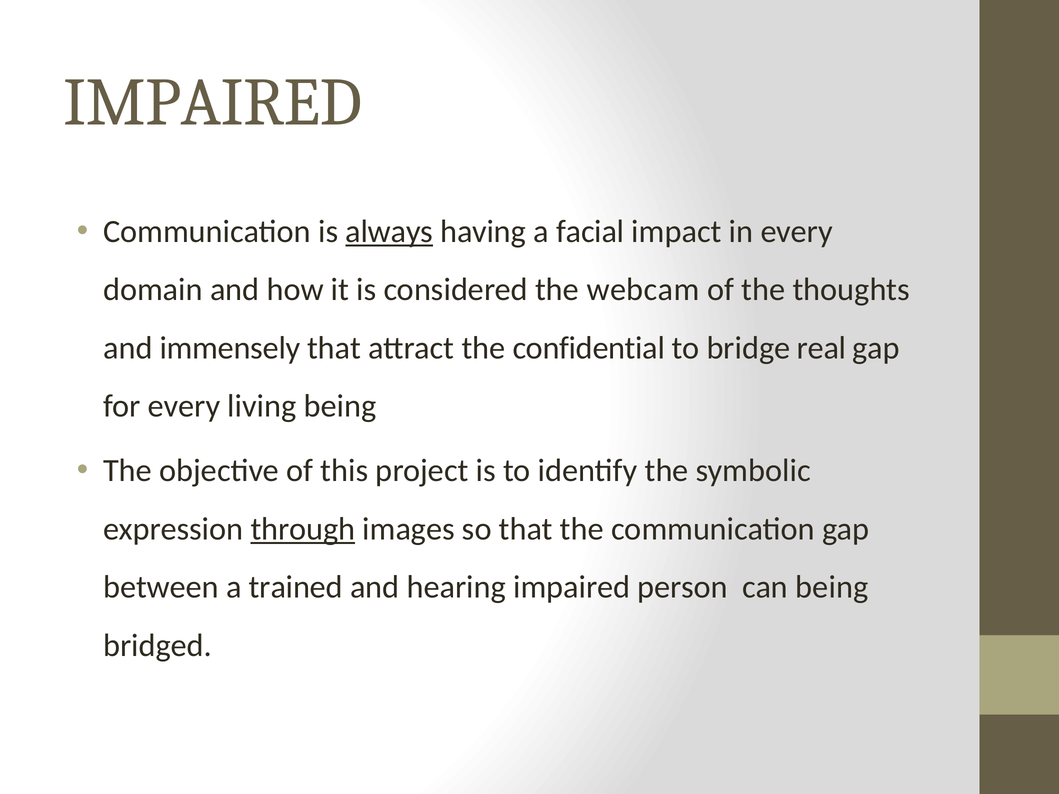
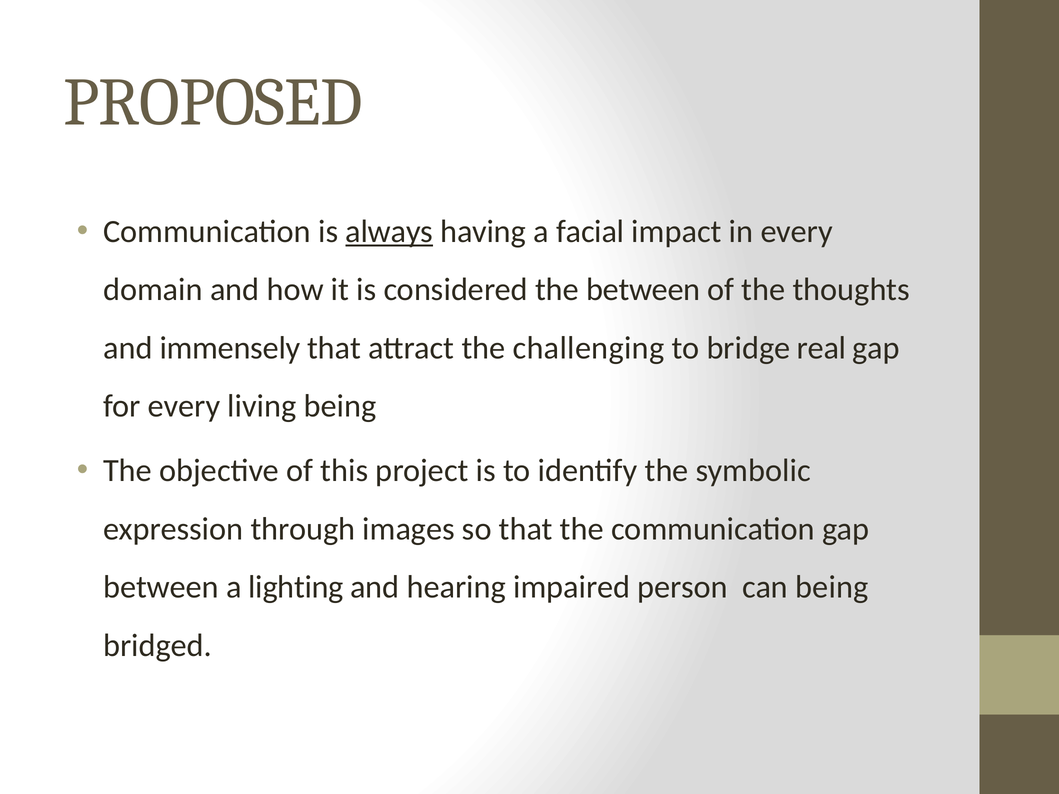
IMPAIRED: IMPAIRED -> PROPOSED (213, 103)
the webcam: webcam -> between (643, 290)
confidential: confidential -> challenging (588, 348)
through underline: present -> none (303, 529)
trained: trained -> lighting (296, 587)
